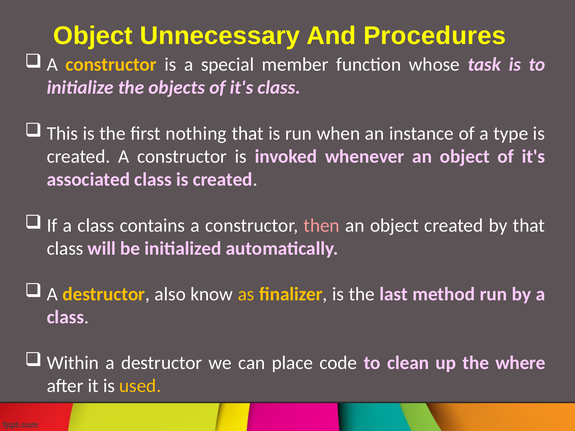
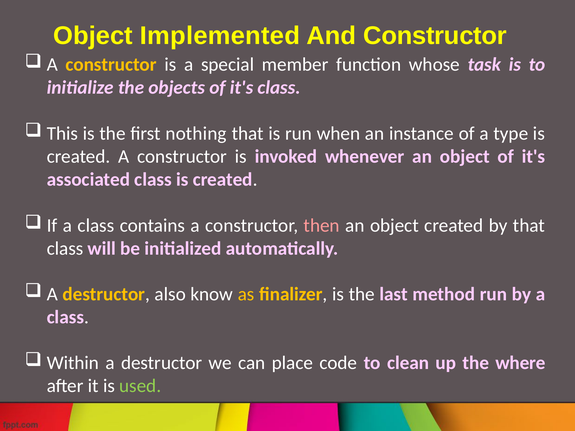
Unnecessary: Unnecessary -> Implemented (220, 36)
And Procedures: Procedures -> Constructor (435, 36)
used colour: yellow -> light green (140, 386)
